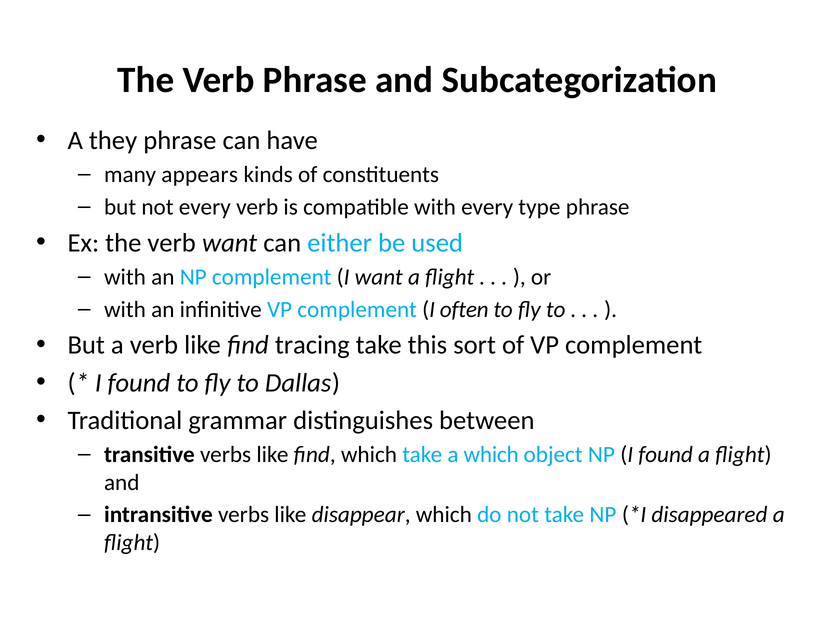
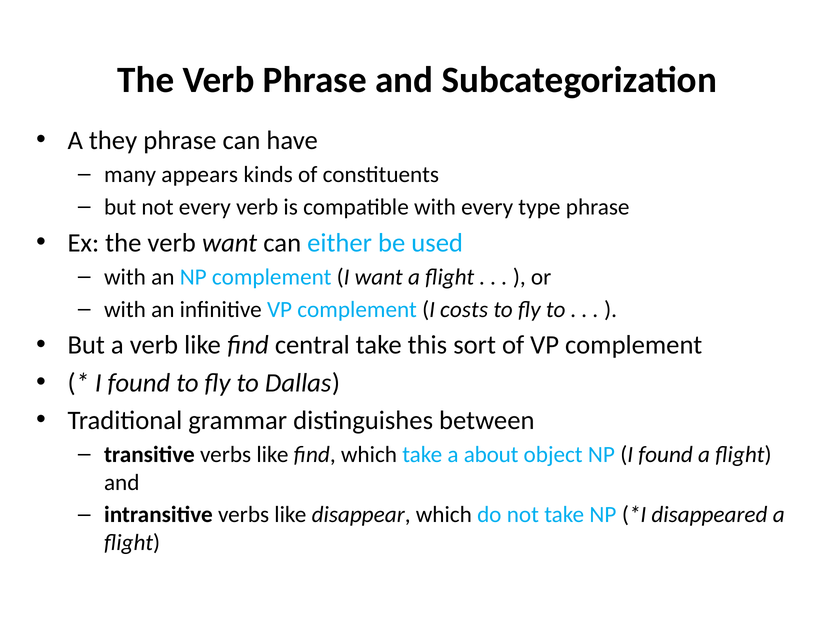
often: often -> costs (464, 310)
tracing: tracing -> central (312, 345)
a which: which -> about (491, 455)
